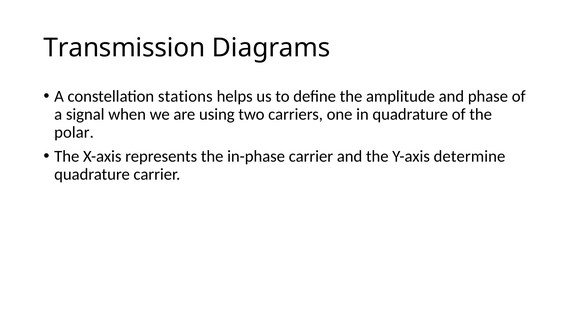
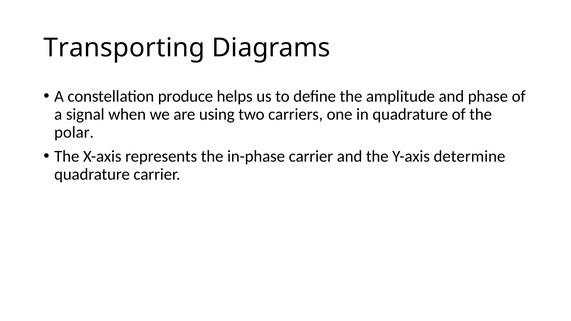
Transmission: Transmission -> Transporting (124, 48)
stations: stations -> produce (185, 97)
